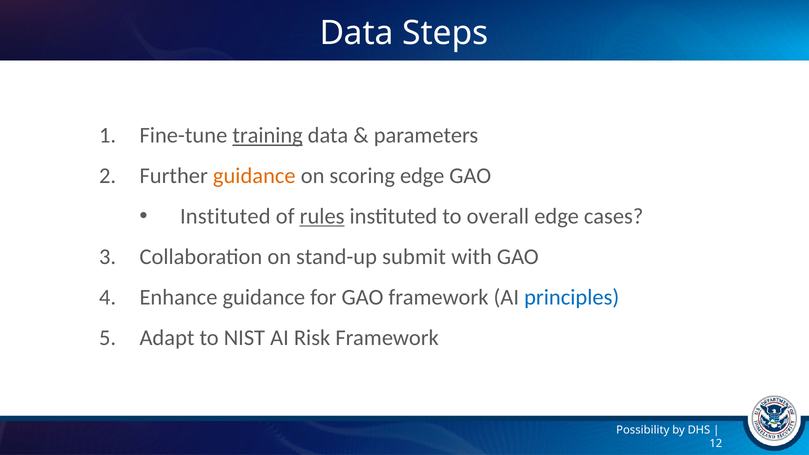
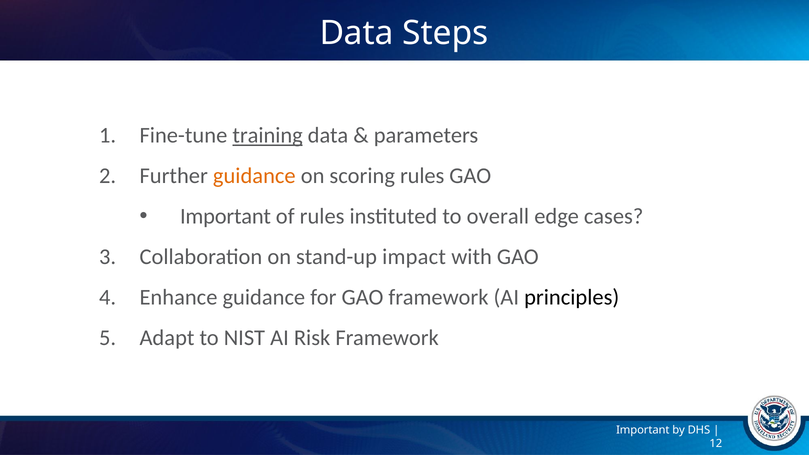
scoring edge: edge -> rules (422, 176)
Instituted: Instituted -> Important (226, 216)
rules underline: present -> none (322, 216)
submit: submit -> impact (414, 257)
principles colour: blue -> black (572, 297)
Possibility: Possibility -> Important (643, 430)
